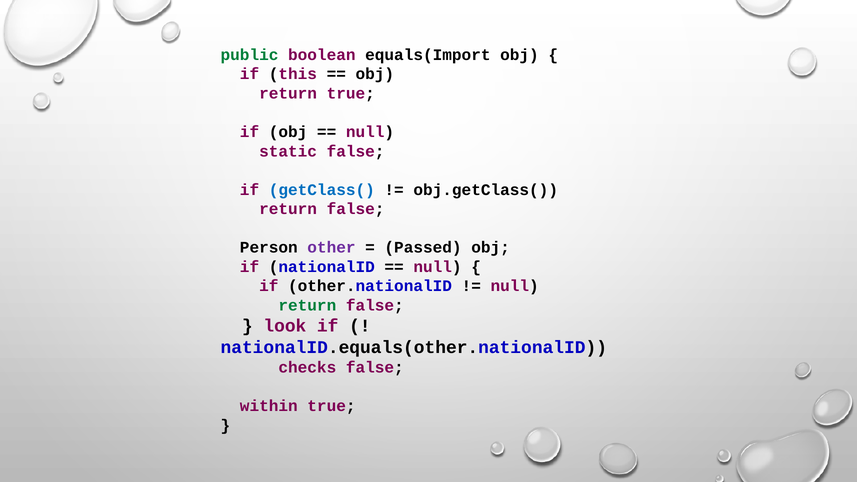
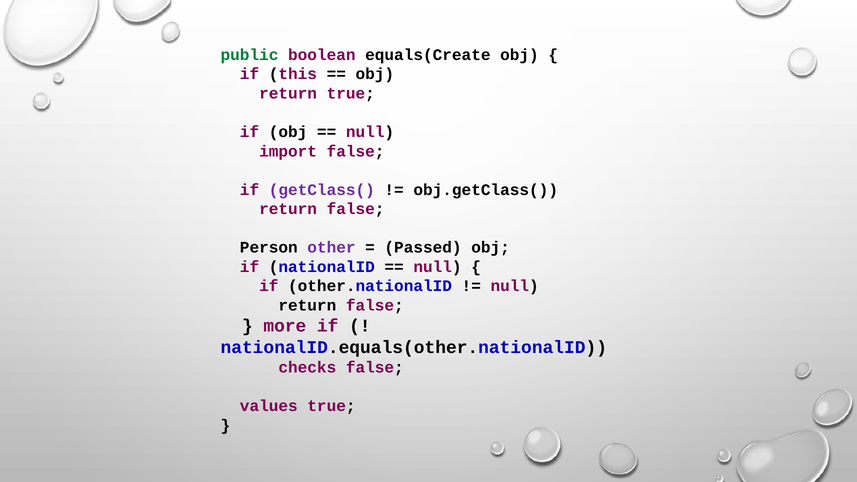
equals(Import: equals(Import -> equals(Create (428, 55)
static: static -> import (288, 151)
getClass( colour: blue -> purple (322, 190)
return colour: green -> black (307, 305)
look: look -> more (285, 326)
within: within -> values (269, 406)
